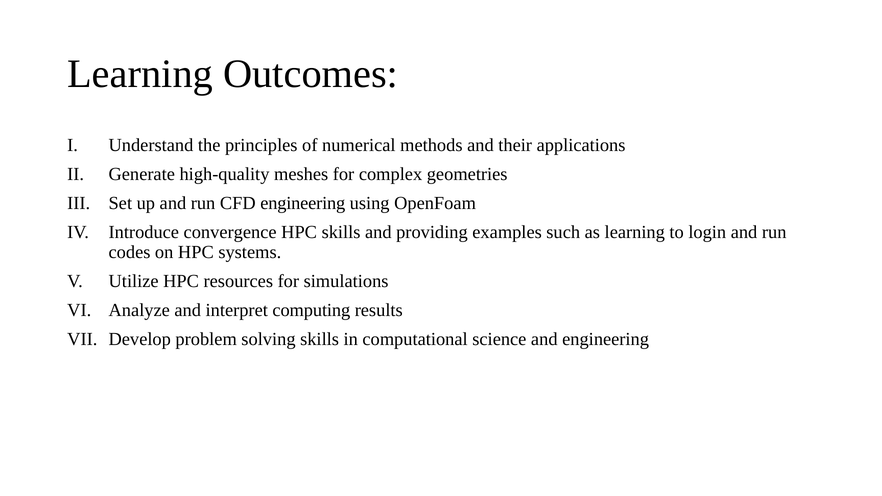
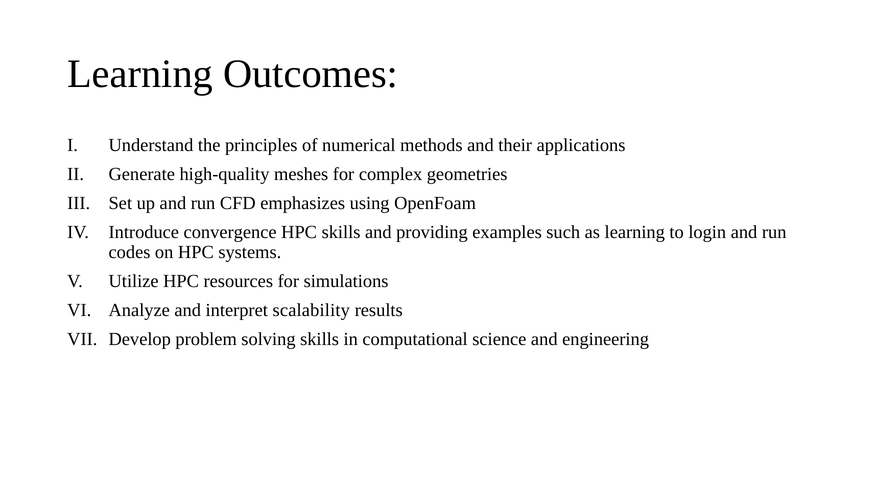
CFD engineering: engineering -> emphasizes (303, 203)
computing: computing -> scalability (311, 310)
